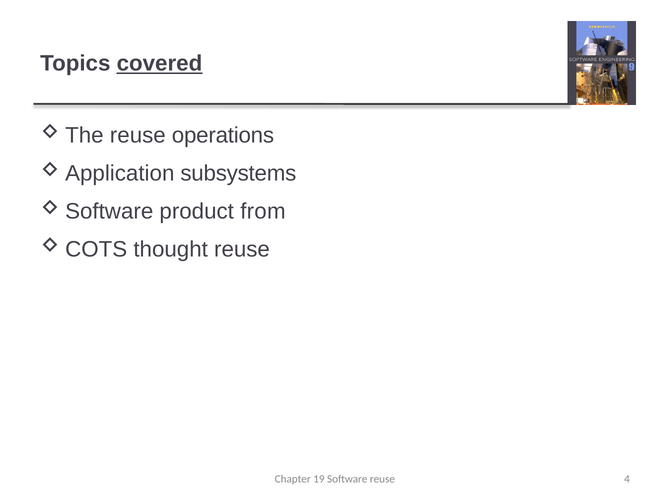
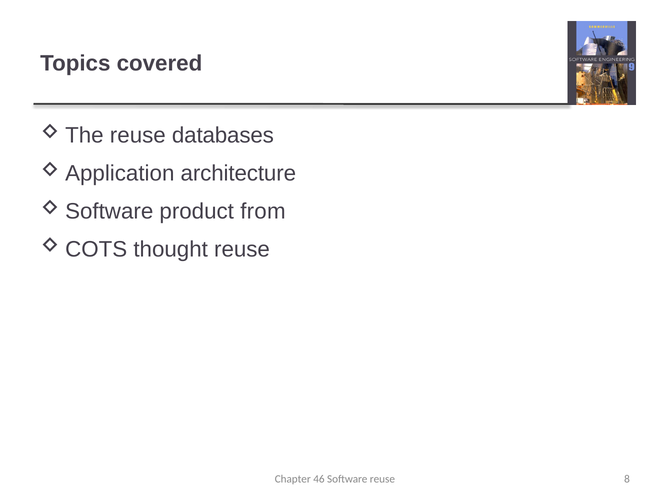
covered underline: present -> none (159, 64)
operations: operations -> databases (223, 136)
subsystems: subsystems -> architecture (238, 174)
19: 19 -> 46 (319, 480)
4: 4 -> 8 (627, 480)
